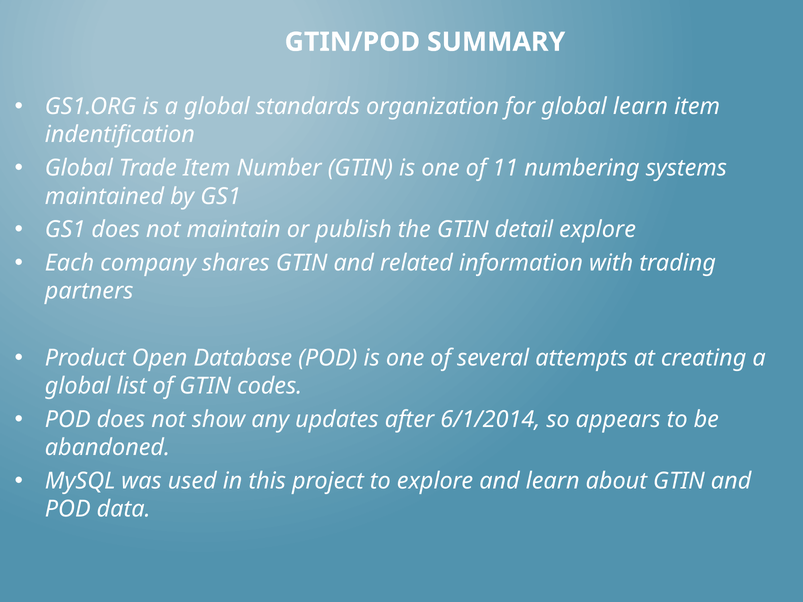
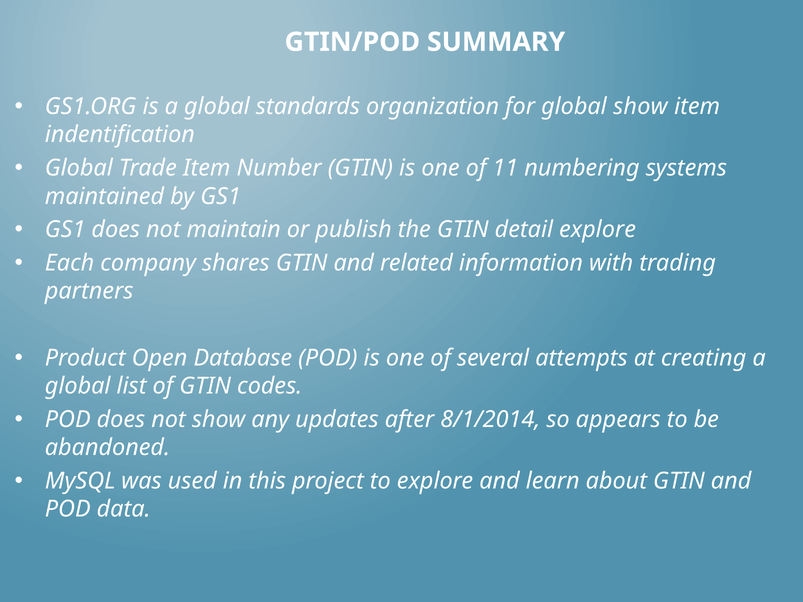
global learn: learn -> show (640, 107)
6/1/2014: 6/1/2014 -> 8/1/2014 (490, 420)
